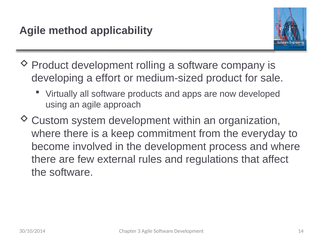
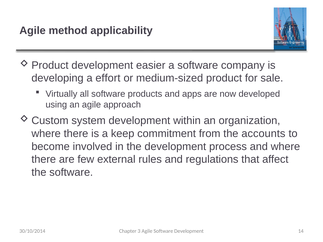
rolling: rolling -> easier (151, 65)
everyday: everyday -> accounts (263, 134)
